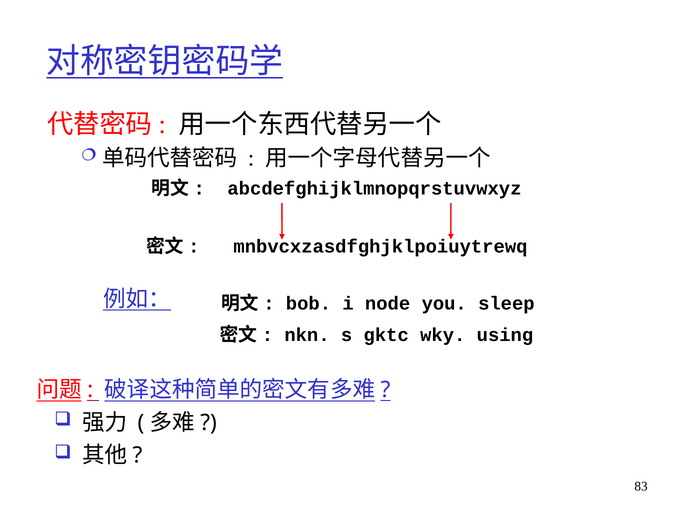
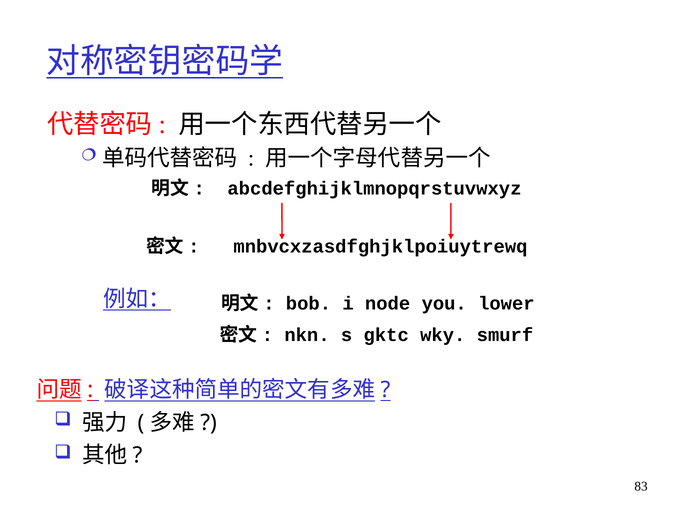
sleep: sleep -> lower (506, 303)
using: using -> smurf (505, 335)
